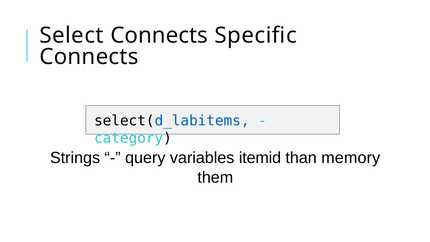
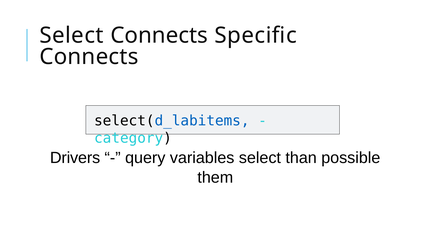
Strings: Strings -> Drivers (75, 158)
variables itemid: itemid -> select (260, 158)
memory: memory -> possible (351, 158)
